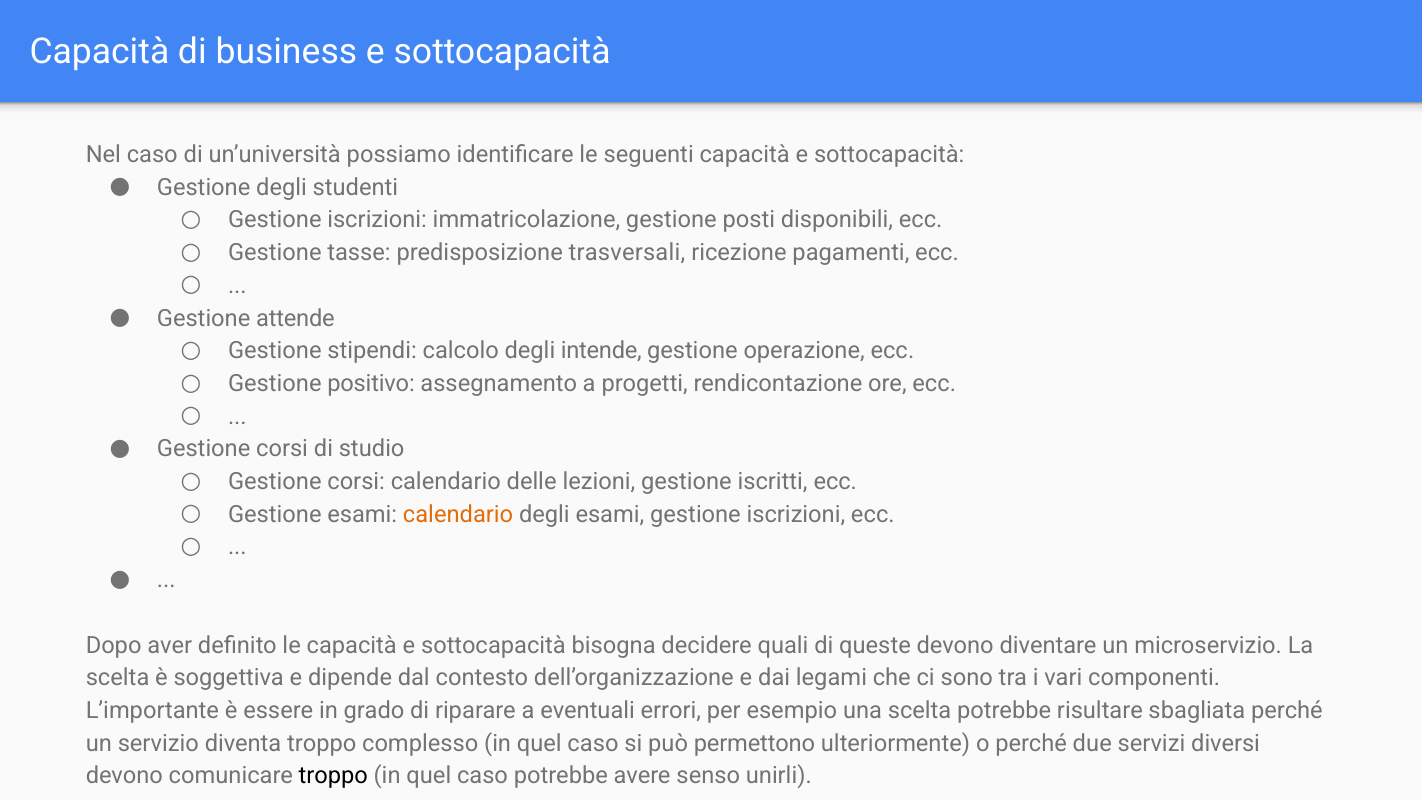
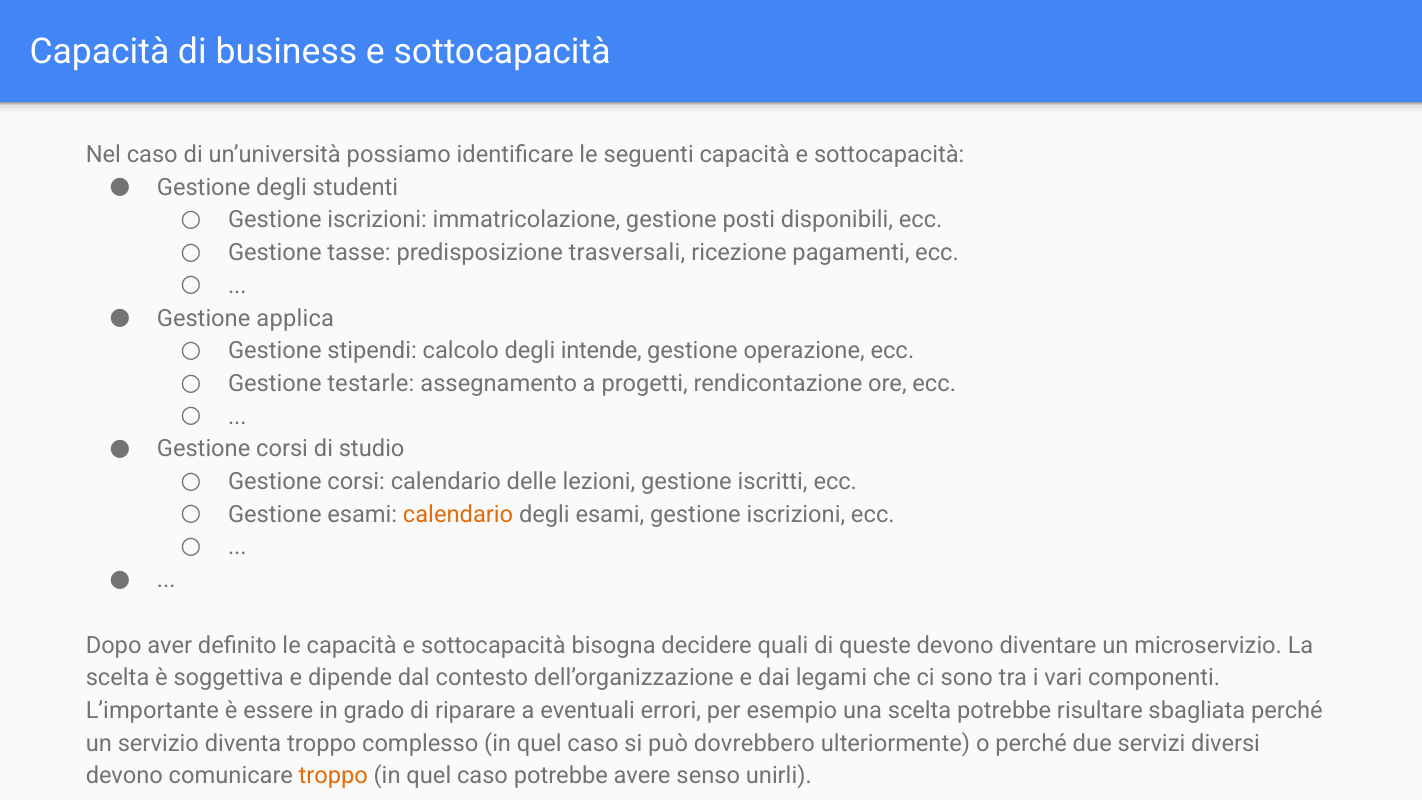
attende: attende -> applica (295, 318)
positivo: positivo -> testarle (371, 384)
permettono: permettono -> dovrebbero (754, 743)
troppo colour: black -> orange (333, 776)
